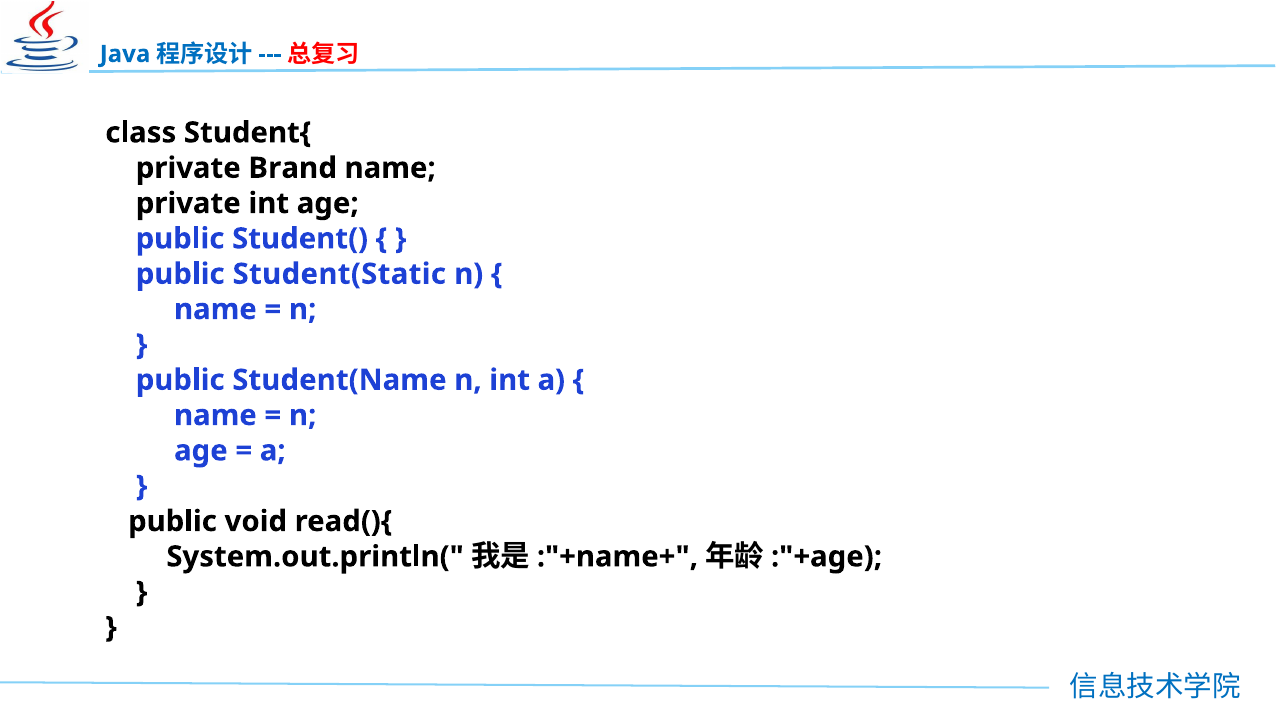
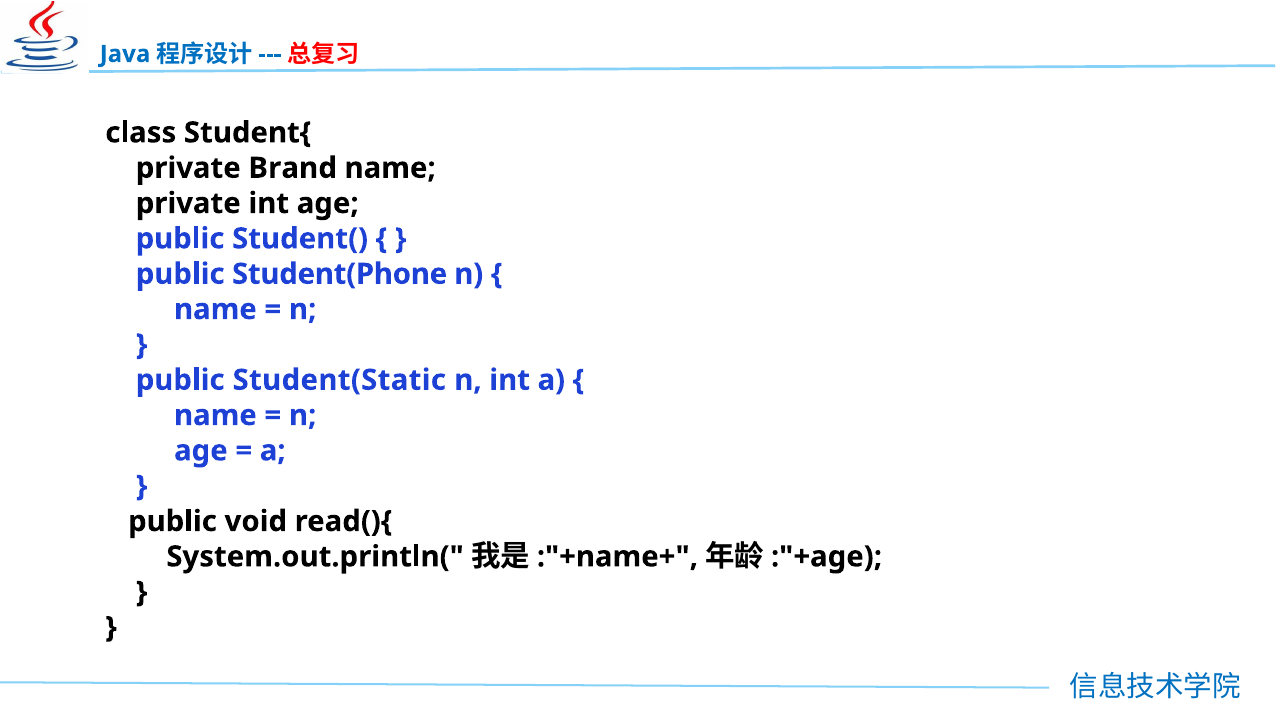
Student(Static: Student(Static -> Student(Phone (340, 274)
Student(Name: Student(Name -> Student(Static (339, 380)
